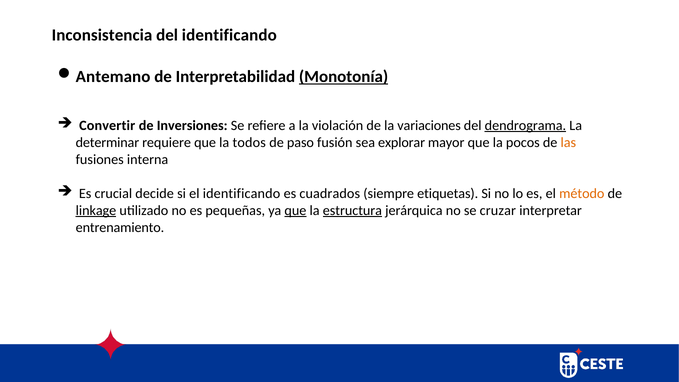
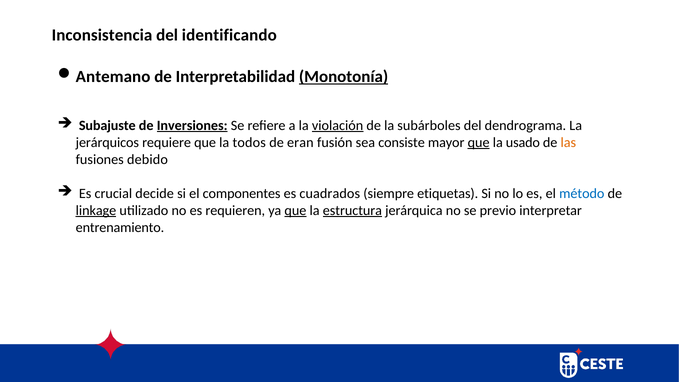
Convertir: Convertir -> Subajuste (107, 126)
Inversiones underline: none -> present (192, 126)
violación underline: none -> present (338, 126)
variaciones: variaciones -> subárboles (429, 126)
dendrograma underline: present -> none (525, 126)
determinar: determinar -> jerárquicos (107, 143)
paso: paso -> eran (300, 143)
explorar: explorar -> consiste (402, 143)
que underline: none -> present (479, 143)
pocos: pocos -> usado (523, 143)
interna: interna -> debido (147, 160)
el identificando: identificando -> componentes (242, 193)
método colour: orange -> blue (582, 193)
pequeñas: pequeñas -> requieren (235, 210)
cruzar: cruzar -> previo (498, 210)
